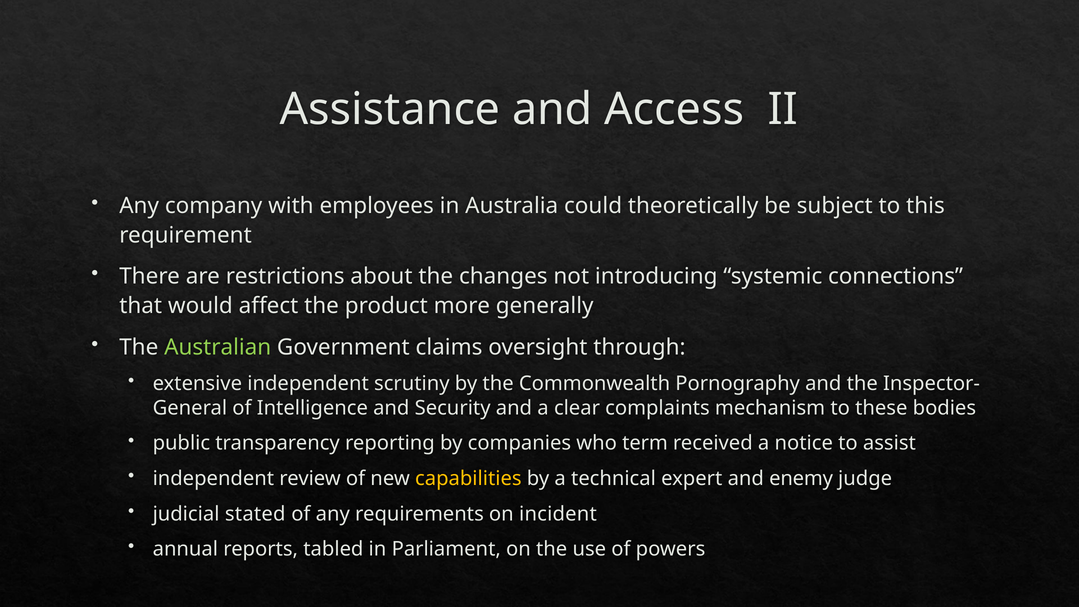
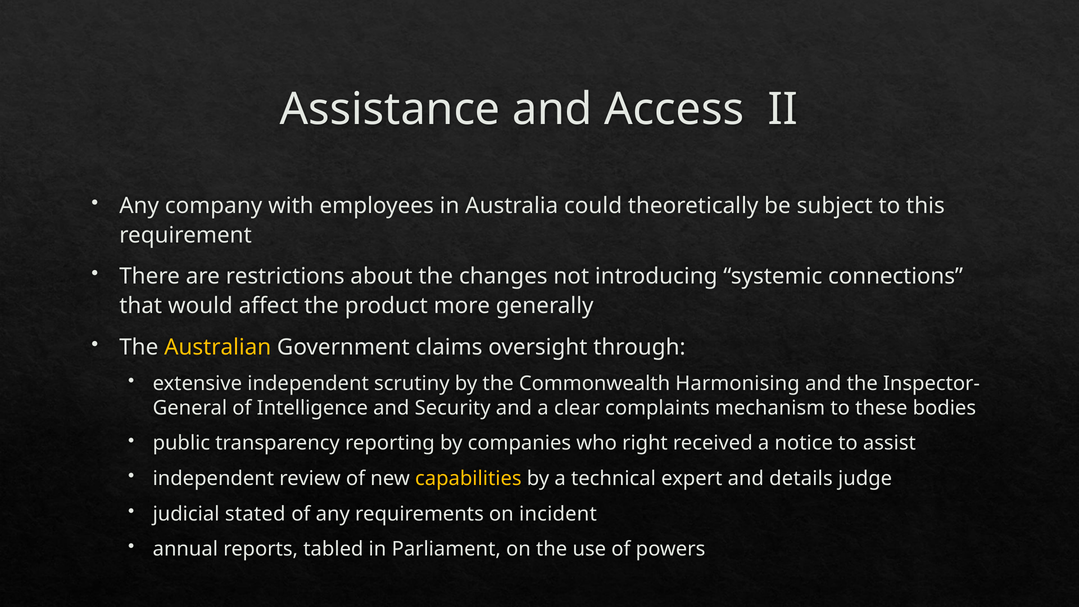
Australian colour: light green -> yellow (218, 347)
Pornography: Pornography -> Harmonising (738, 384)
term: term -> right (645, 443)
enemy: enemy -> details (801, 479)
